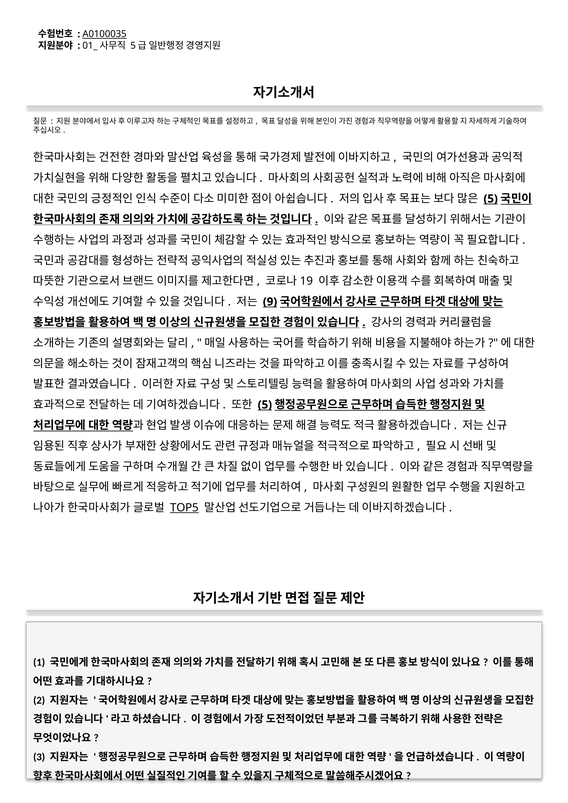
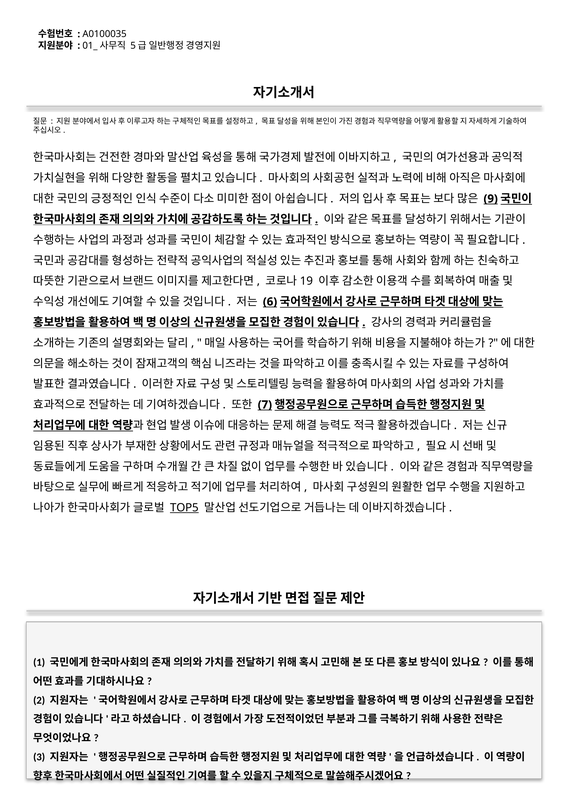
A0100035 underline: present -> none (105, 34)
5: 5 -> 9 (491, 199)
9: 9 -> 6 (270, 302)
5: 5 -> 7 (265, 405)
